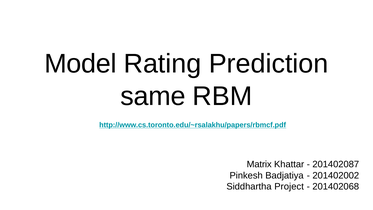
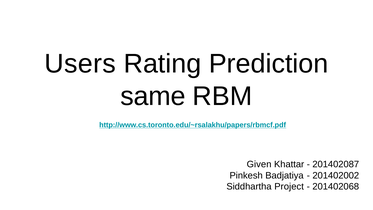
Model: Model -> Users (80, 64)
Matrix: Matrix -> Given (259, 164)
